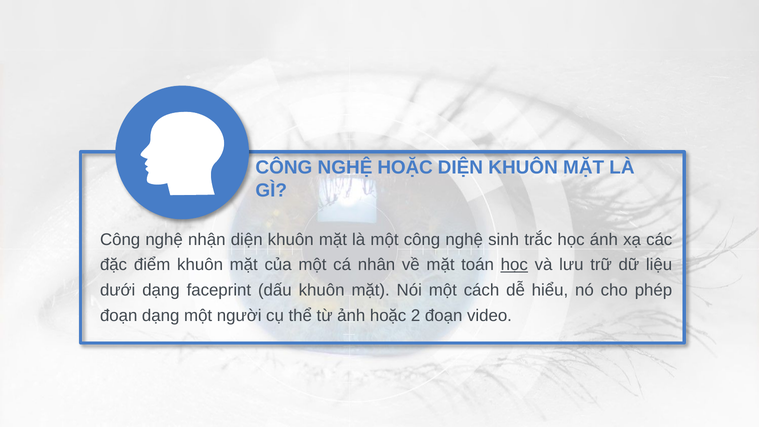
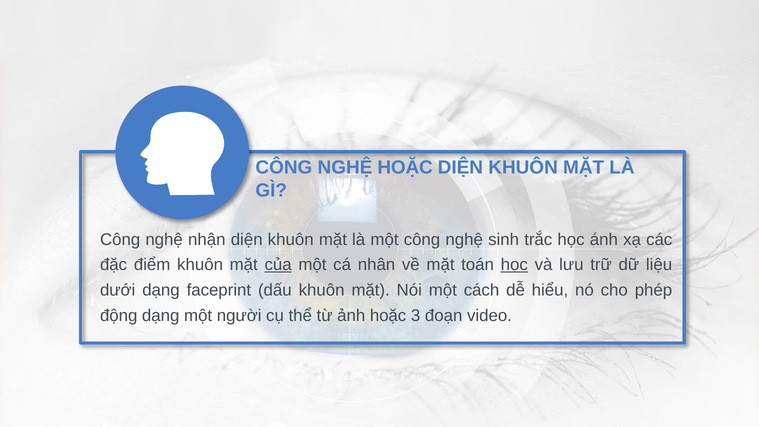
của underline: none -> present (278, 265)
đoạn: đoạn -> động (119, 315)
2: 2 -> 3 (416, 315)
